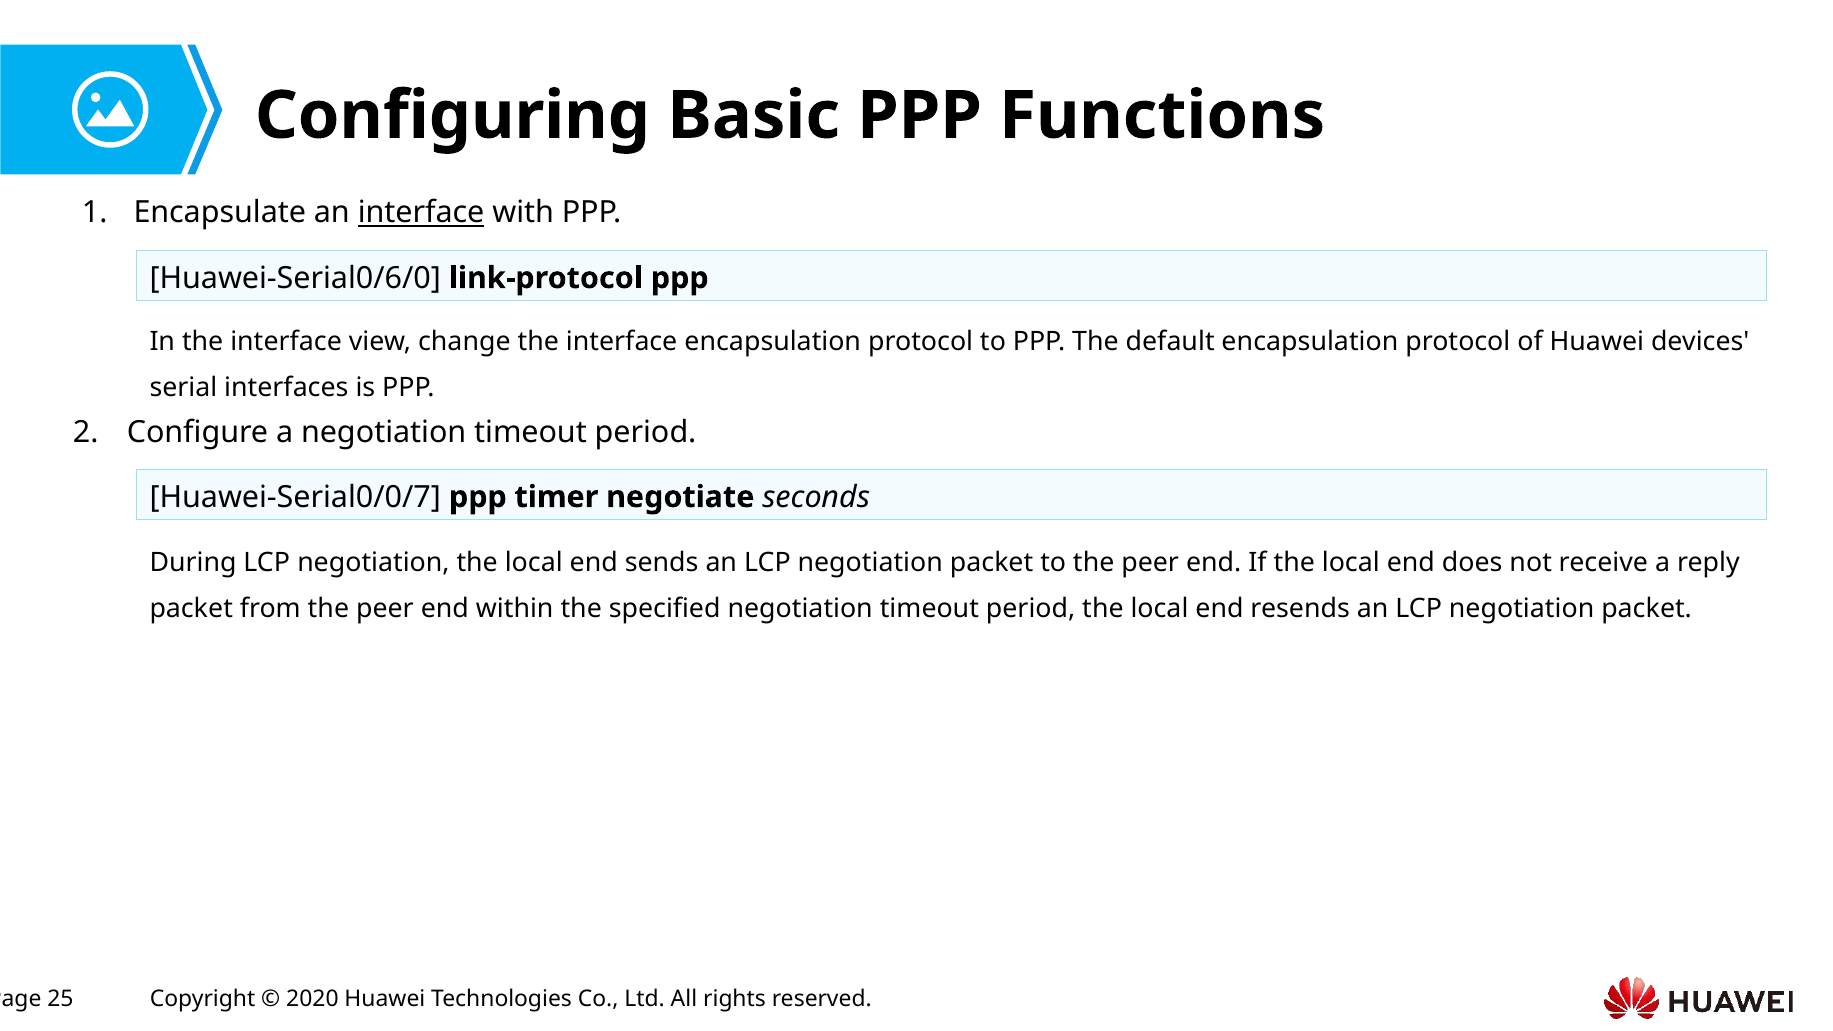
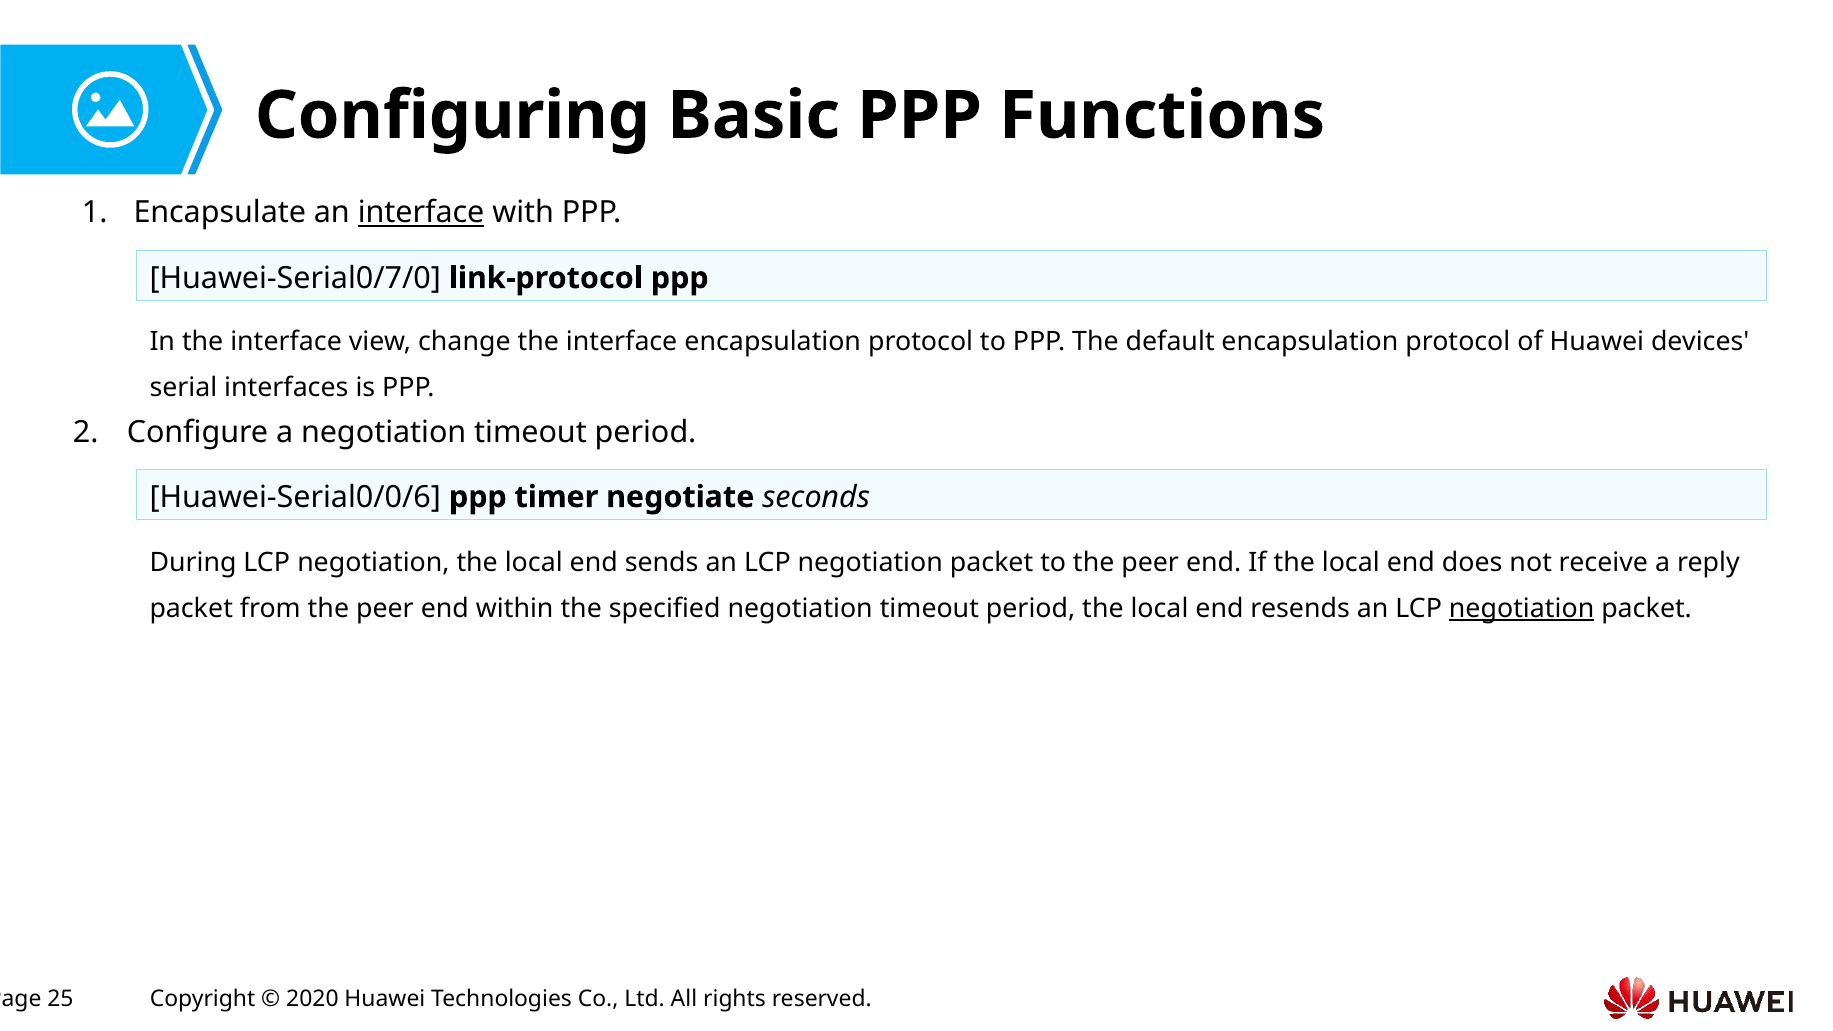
Huawei-Serial0/6/0: Huawei-Serial0/6/0 -> Huawei-Serial0/7/0 (295, 278)
Huawei-Serial0/0/7: Huawei-Serial0/0/7 -> Huawei-Serial0/0/6 (295, 497)
negotiation underline: none -> present (1522, 609)
